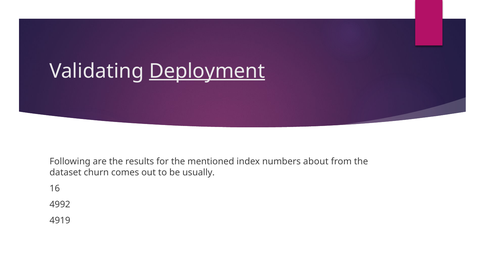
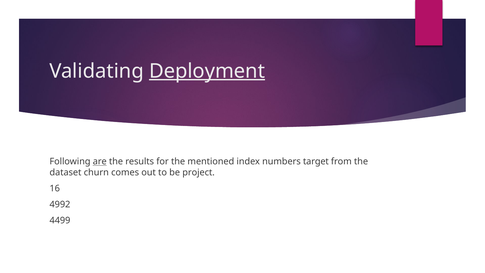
are underline: none -> present (100, 161)
about: about -> target (316, 161)
usually: usually -> project (199, 172)
4919: 4919 -> 4499 (60, 220)
